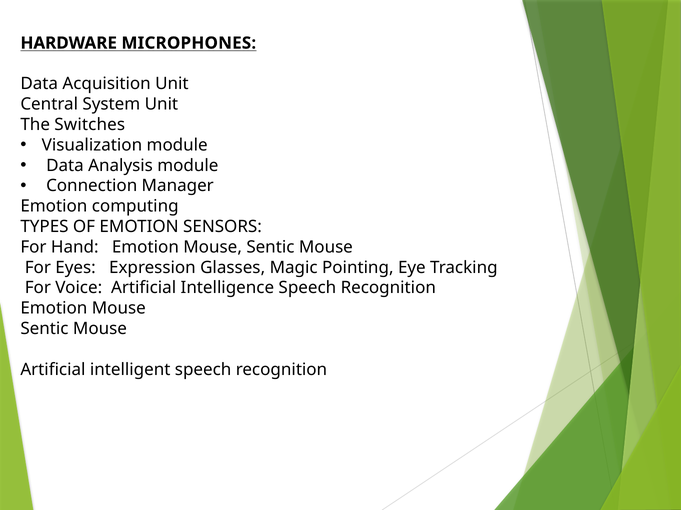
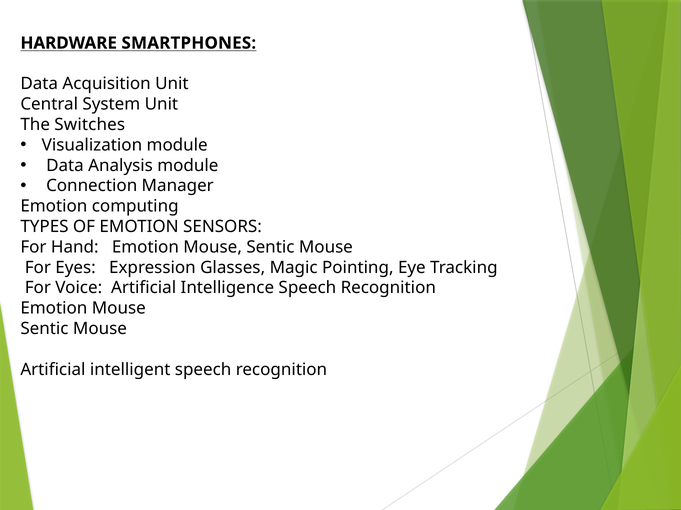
MICROPHONES: MICROPHONES -> SMARTPHONES (189, 43)
